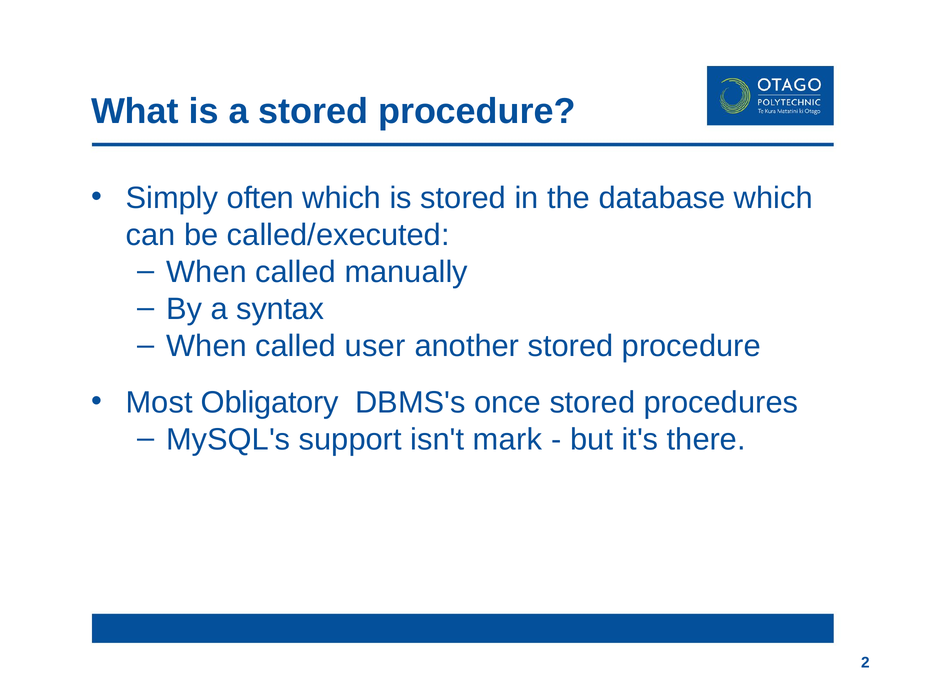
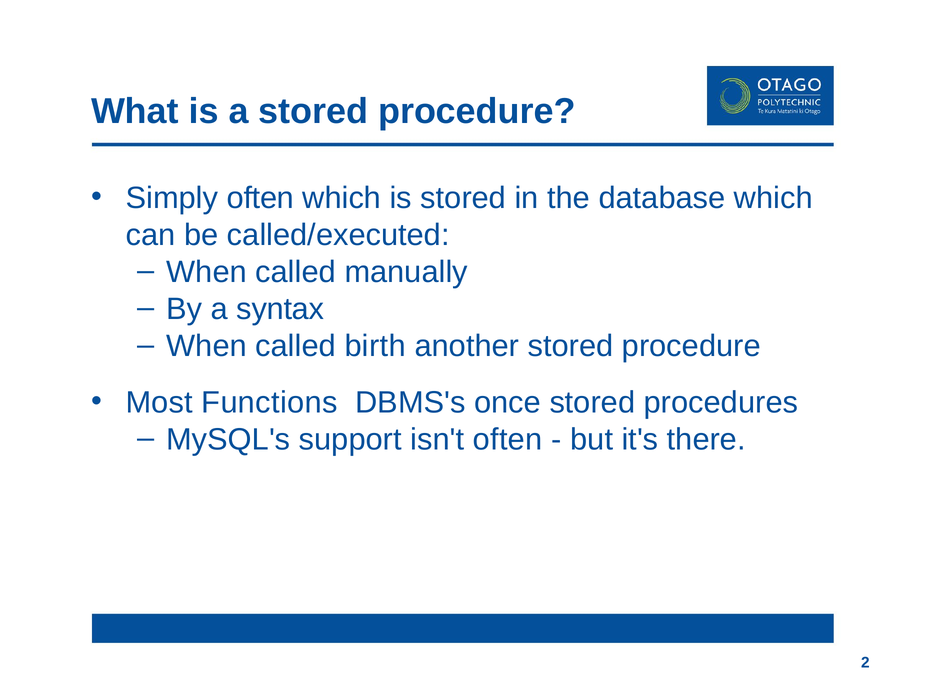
user: user -> birth (375, 346)
Obligatory: Obligatory -> Functions (269, 402)
isn't mark: mark -> often (508, 439)
